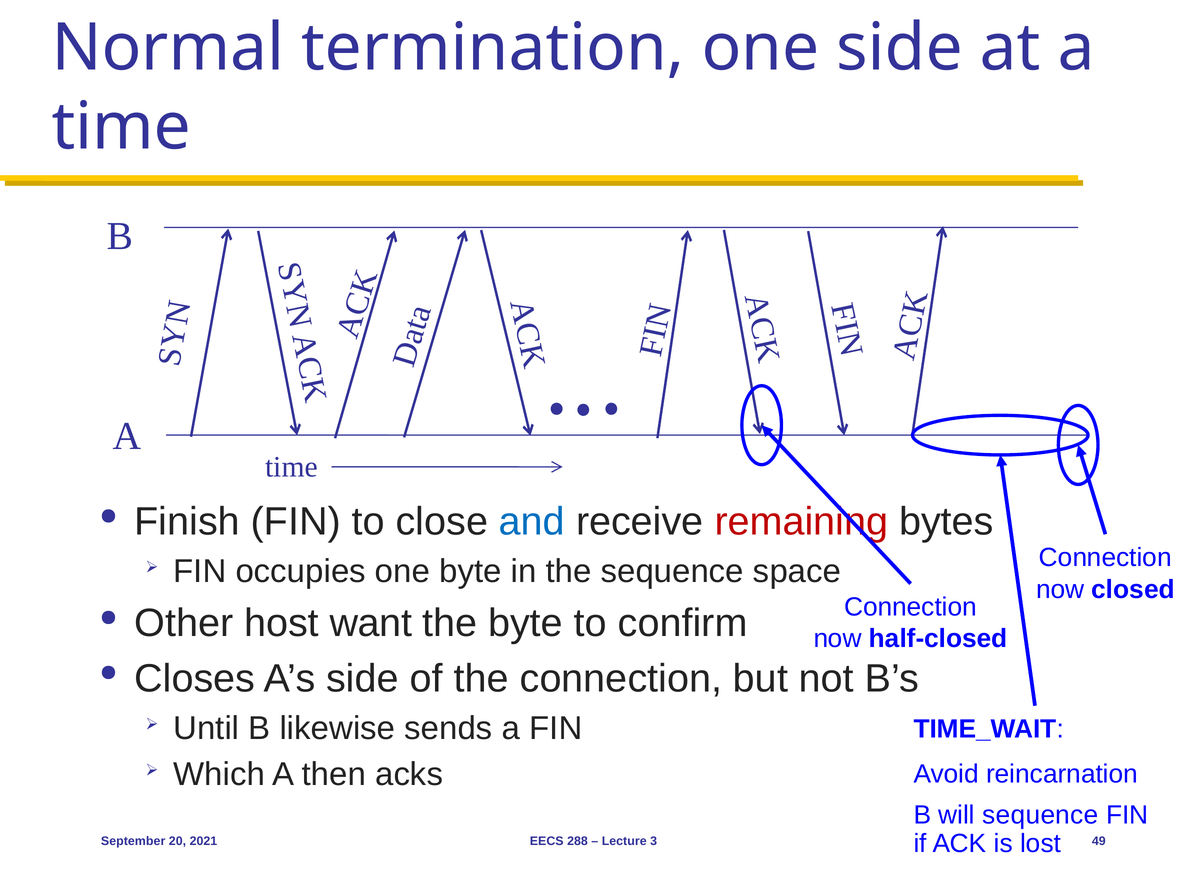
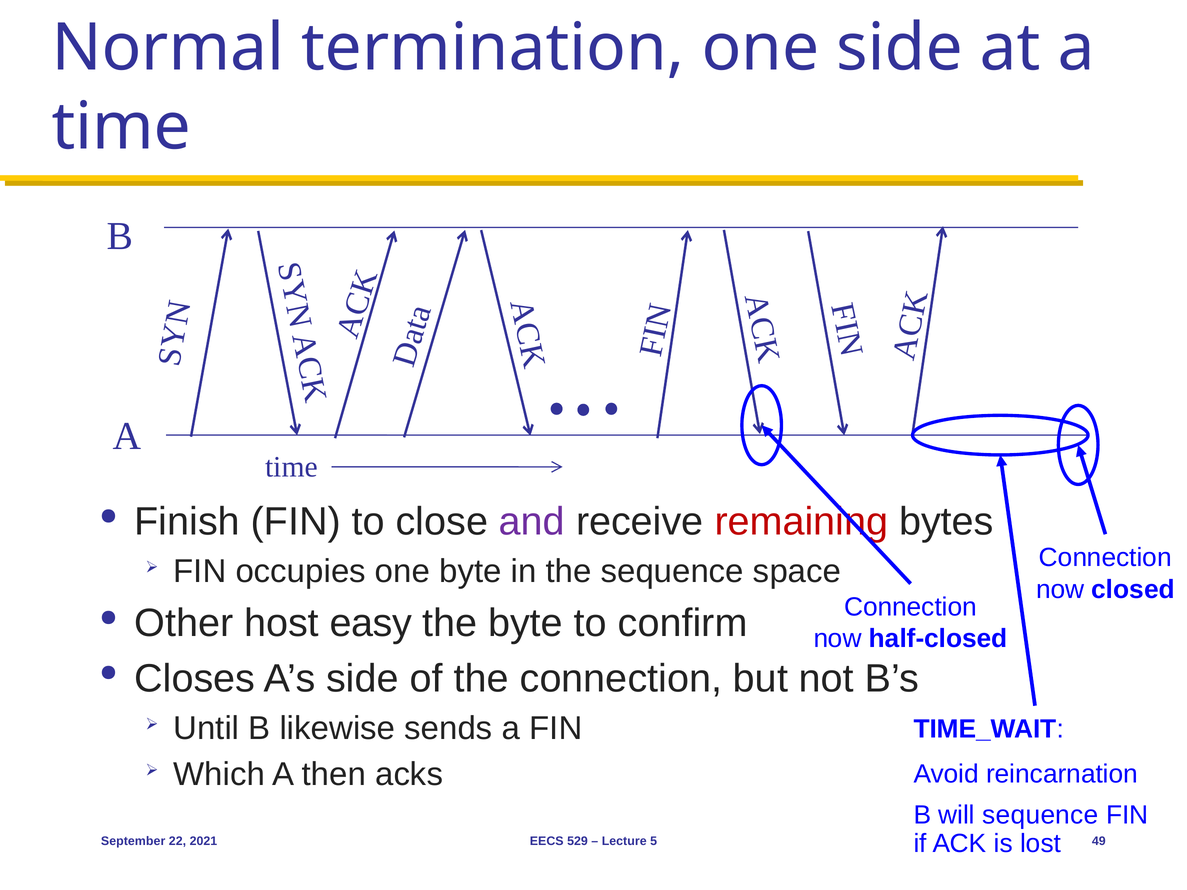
and colour: blue -> purple (532, 522)
want: want -> easy (371, 623)
20: 20 -> 22 (177, 842)
288: 288 -> 529 (578, 842)
3: 3 -> 5 (654, 842)
